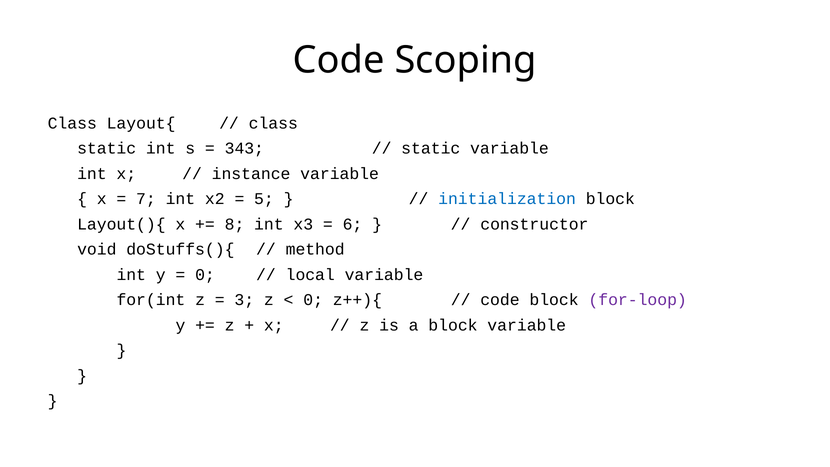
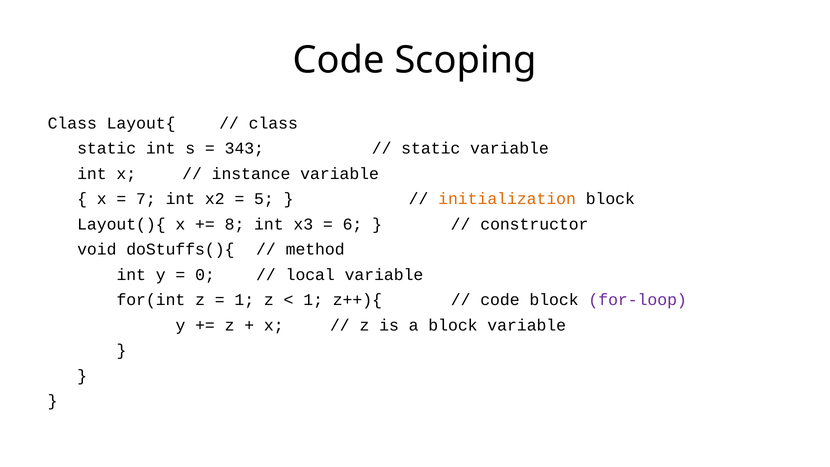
initialization colour: blue -> orange (507, 199)
3: 3 -> 1 (244, 300)
0: 0 -> 1 (313, 300)
